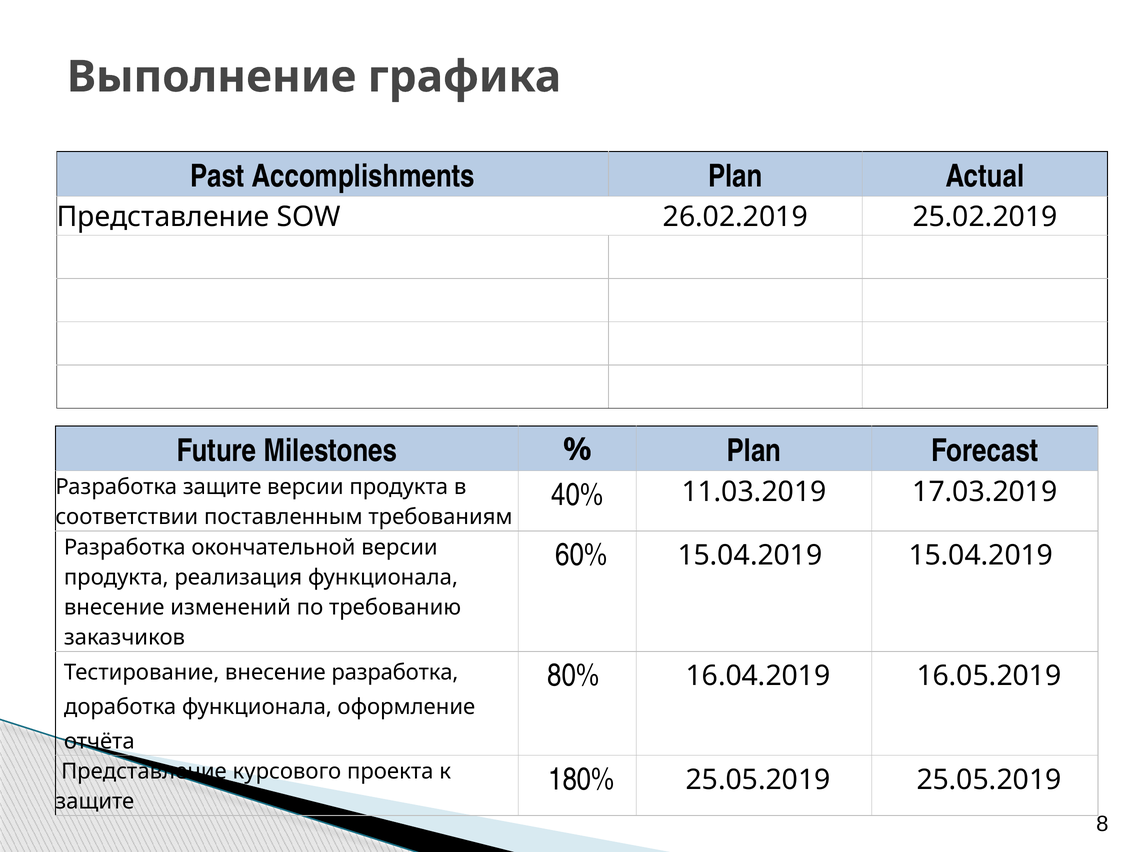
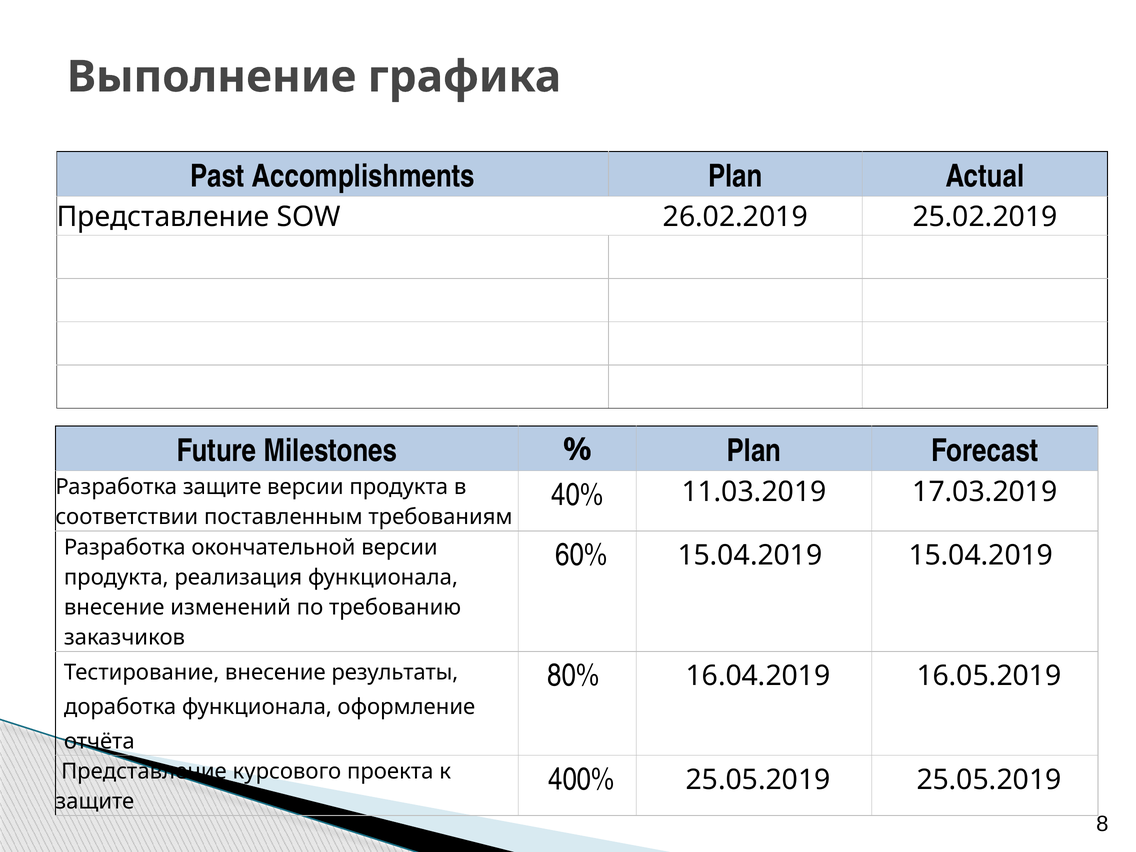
внесение разработка: разработка -> результаты (395, 672)
180%: 180% -> 400% (581, 779)
